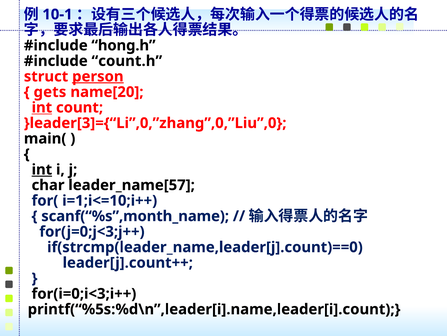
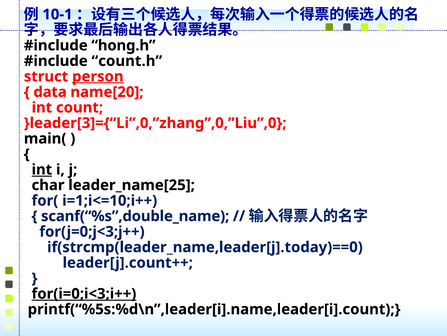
gets: gets -> data (50, 92)
int underline: present -> none (42, 107)
leader_name[57: leader_name[57 -> leader_name[25 (132, 185)
scanf(“%s”,month_name: scanf(“%s”,month_name -> scanf(“%s”,double_name (135, 216)
if(strcmp(leader_name,leader[j].count)==0: if(strcmp(leader_name,leader[j].count)==0 -> if(strcmp(leader_name,leader[j].today)==0 (205, 247)
for(i=0;i<3;i++ underline: none -> present (84, 293)
